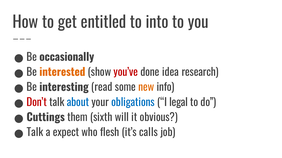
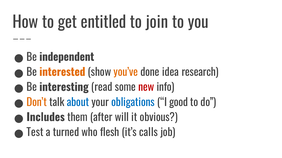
into: into -> join (157, 23)
occasionally: occasionally -> independent (67, 57)
you’ve colour: red -> orange (126, 73)
new colour: orange -> red (146, 88)
Don’t colour: red -> orange (37, 103)
legal: legal -> good (179, 103)
Cuttings: Cuttings -> Includes (46, 118)
sixth: sixth -> after (101, 118)
Talk: Talk -> Test (35, 133)
expect: expect -> turned (66, 133)
